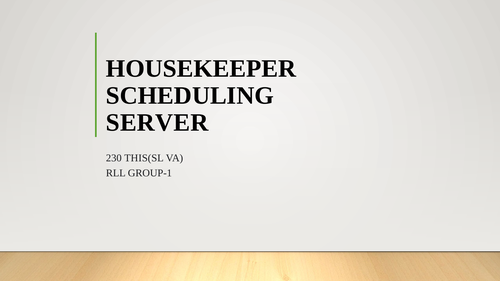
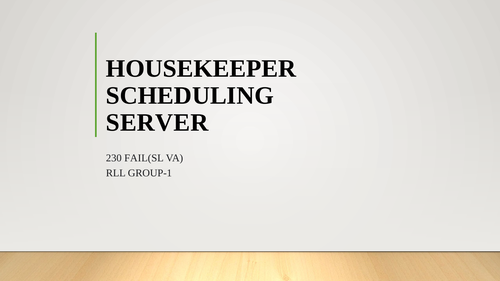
THIS(SL: THIS(SL -> FAIL(SL (144, 158)
